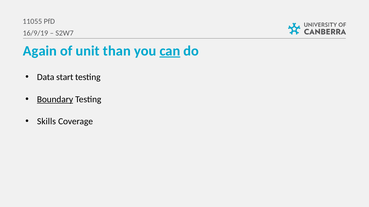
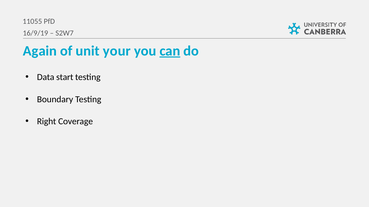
than: than -> your (117, 51)
Boundary underline: present -> none (55, 100)
Skills: Skills -> Right (47, 122)
